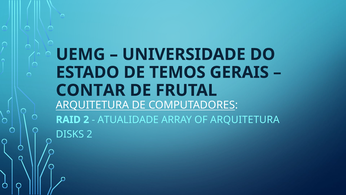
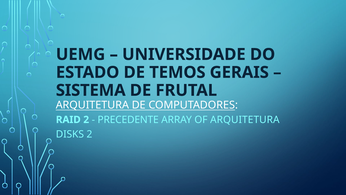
CONTAR: CONTAR -> SISTEMA (91, 90)
ATUALIDADE: ATUALIDADE -> PRECEDENTE (128, 119)
